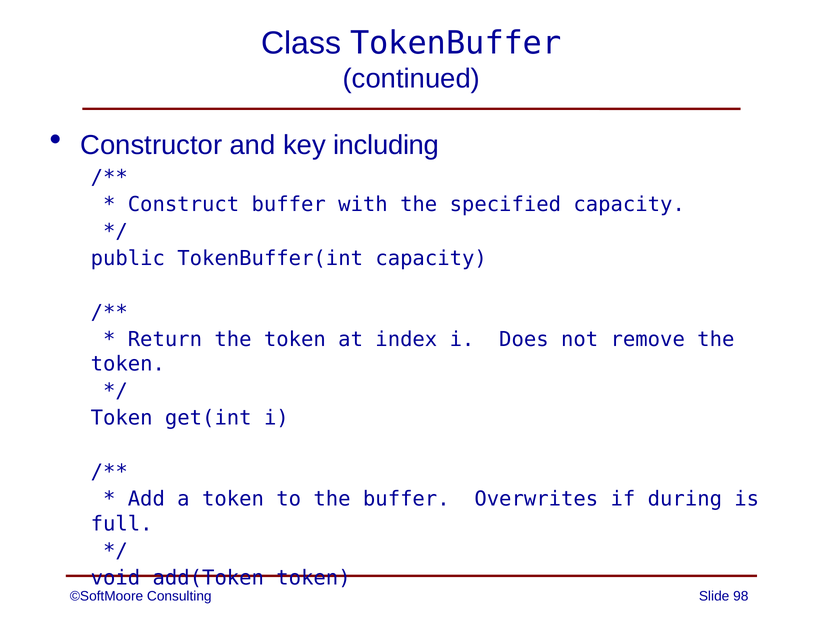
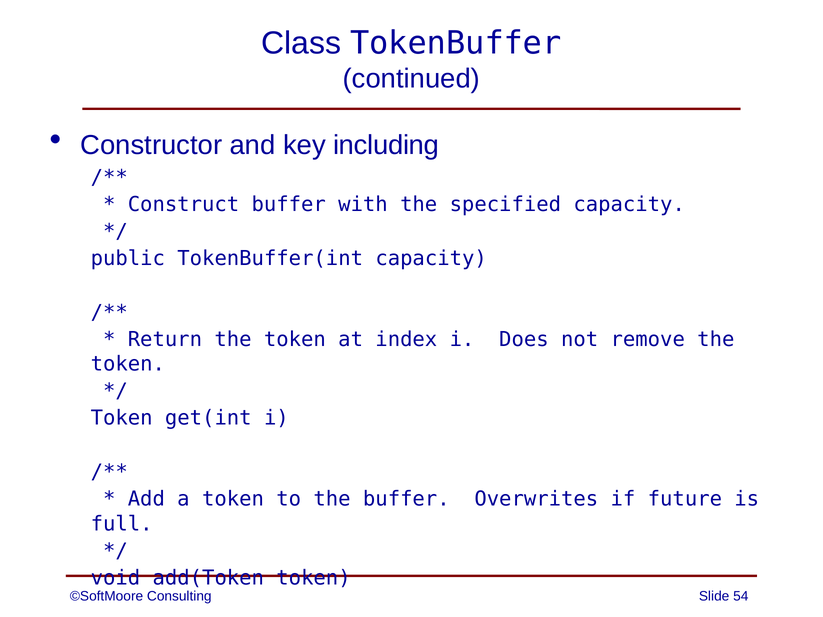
during: during -> future (685, 499)
98: 98 -> 54 (741, 596)
